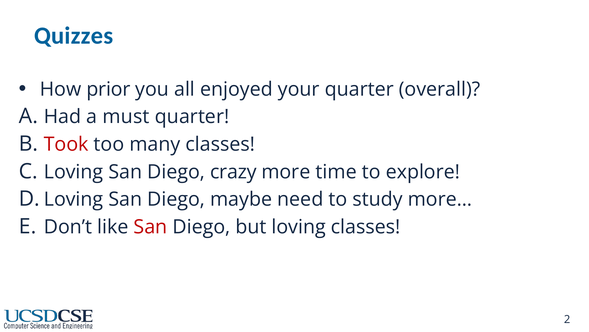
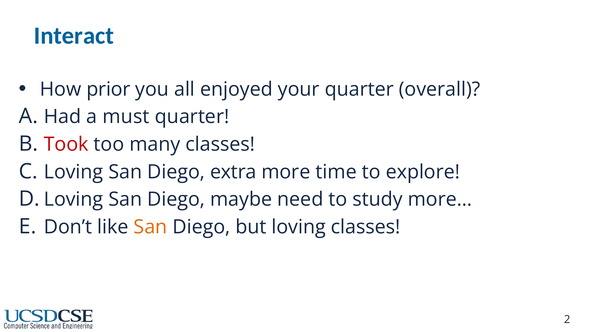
Quizzes: Quizzes -> Interact (74, 36)
crazy: crazy -> extra (233, 172)
San colour: red -> orange (151, 227)
